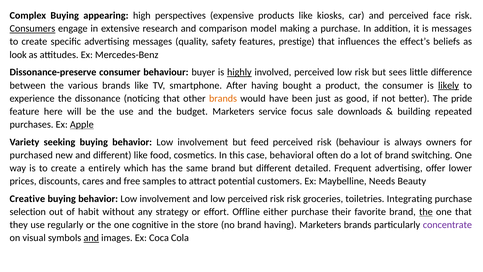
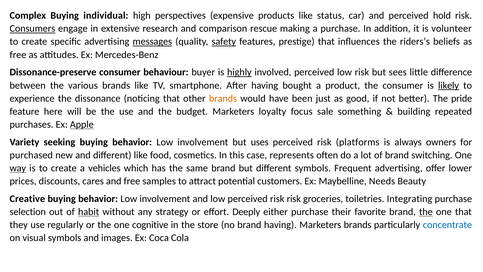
appearing: appearing -> individual (106, 16)
kiosks: kiosks -> status (331, 16)
face: face -> hold (442, 16)
model: model -> rescue (264, 29)
is messages: messages -> volunteer (452, 29)
messages underline: none -> present (152, 42)
safety underline: none -> present (224, 42)
effect’s: effect’s -> riders’s (415, 42)
look: look -> free (18, 55)
service: service -> loyalty (273, 111)
downloads: downloads -> something (360, 111)
feed: feed -> uses (260, 142)
risk behaviour: behaviour -> platforms (358, 142)
behavioral: behavioral -> represents (292, 155)
way underline: none -> present (18, 168)
entirely: entirely -> vehicles (104, 168)
different detailed: detailed -> symbols (313, 168)
habit underline: none -> present (89, 212)
Offline: Offline -> Deeply (246, 212)
concentrate colour: purple -> blue (447, 225)
and underline: present -> none (91, 238)
